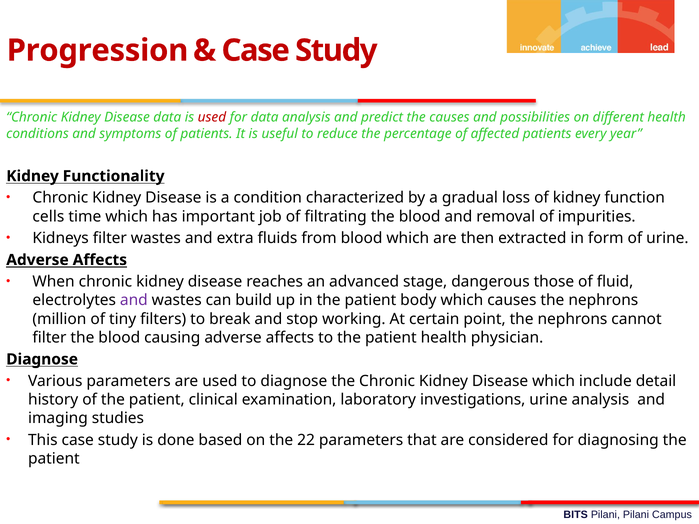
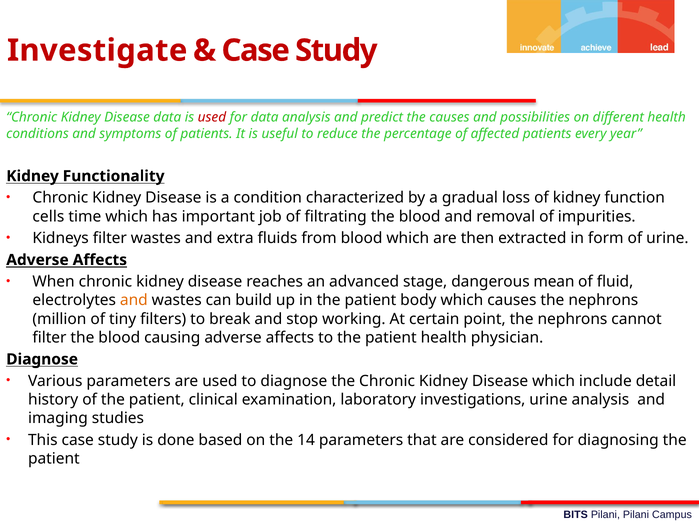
Progression: Progression -> Investigate (97, 50)
those: those -> mean (554, 282)
and colour: purple -> orange (134, 300)
22: 22 -> 14 (306, 440)
